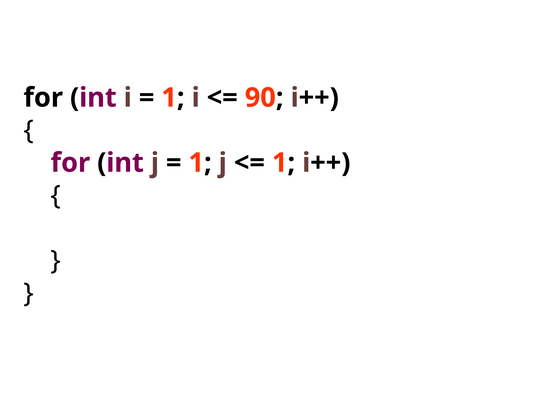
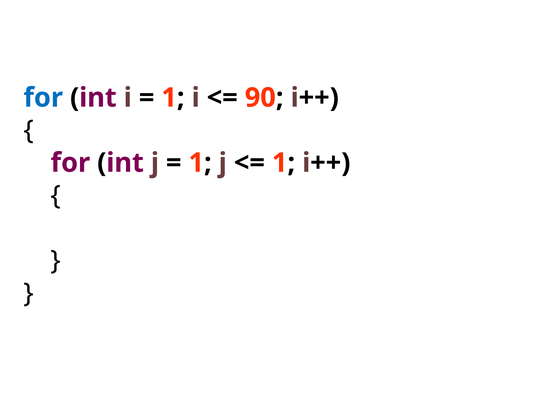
for colour: black -> blue (43, 98)
